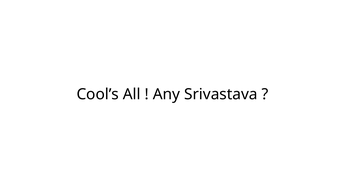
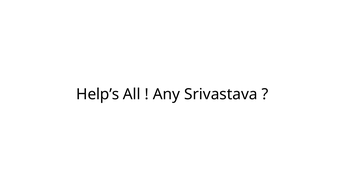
Cool’s: Cool’s -> Help’s (98, 95)
